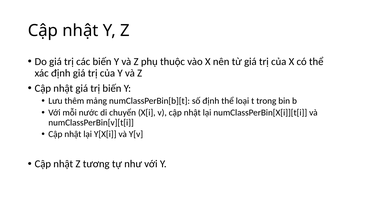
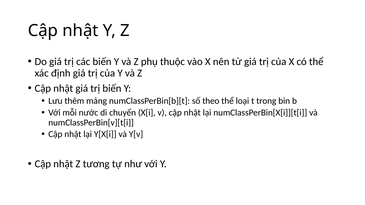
số định: định -> theo (211, 101)
